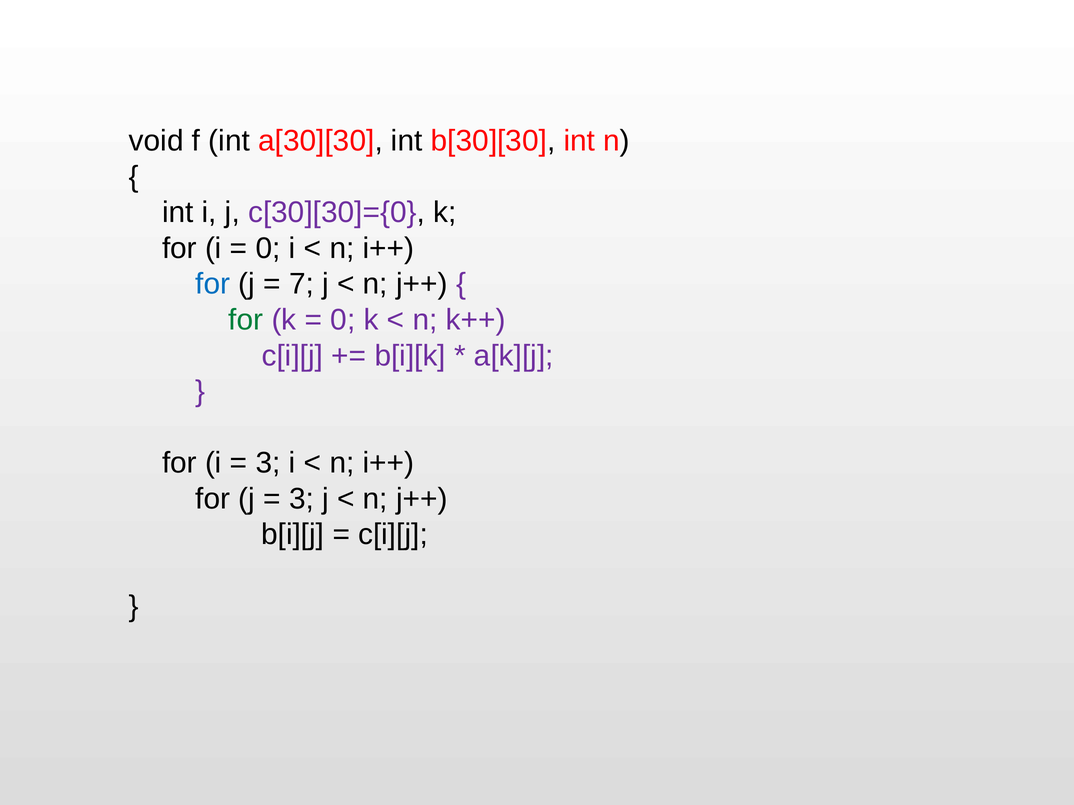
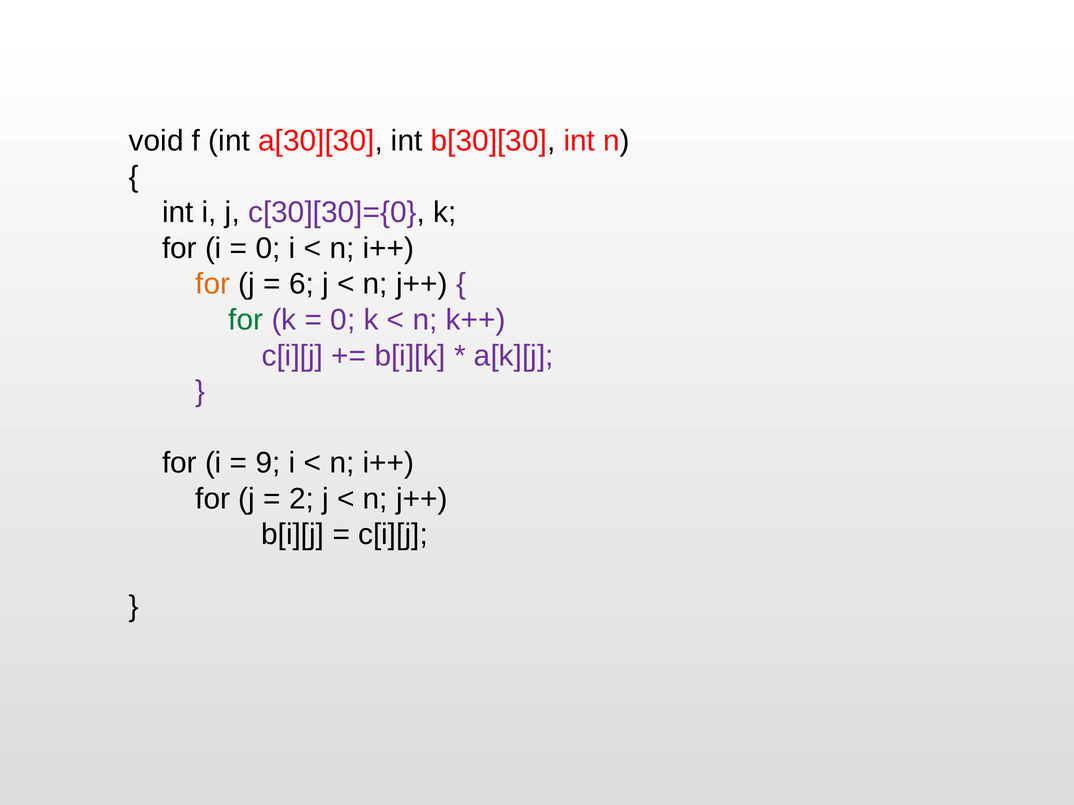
for colour: blue -> orange (213, 284)
7: 7 -> 6 (301, 284)
3: 3 -> 9 (268, 463)
3: 3 -> 2 (301, 499)
